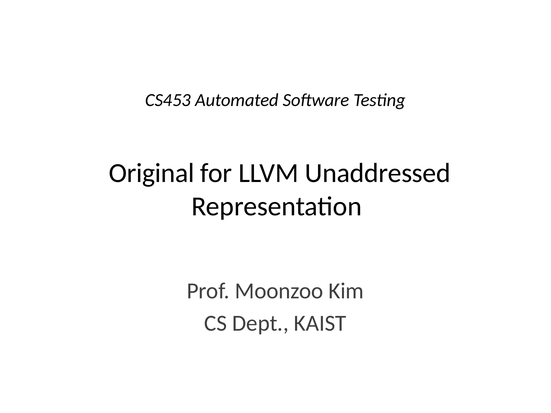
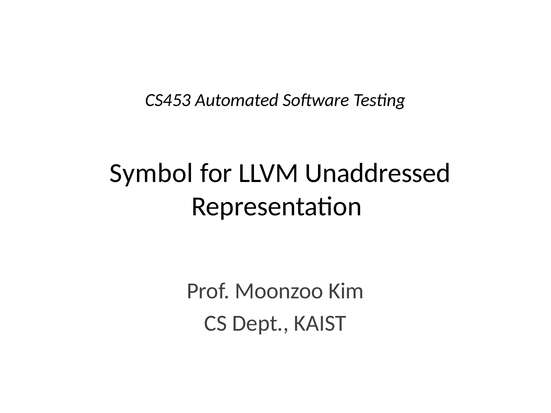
Original: Original -> Symbol (151, 173)
